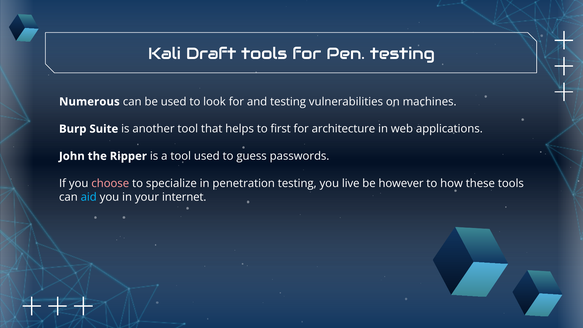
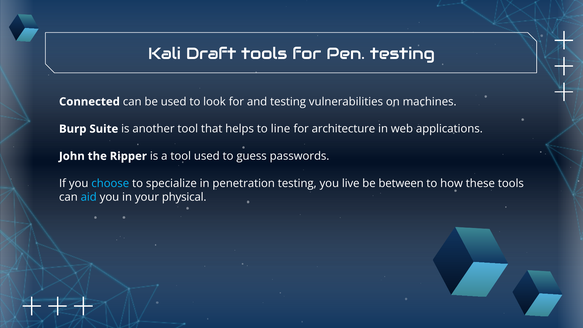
Numerous: Numerous -> Connected (89, 102)
first: first -> line (281, 129)
choose colour: pink -> light blue (110, 183)
however: however -> between (401, 183)
internet: internet -> physical (184, 197)
